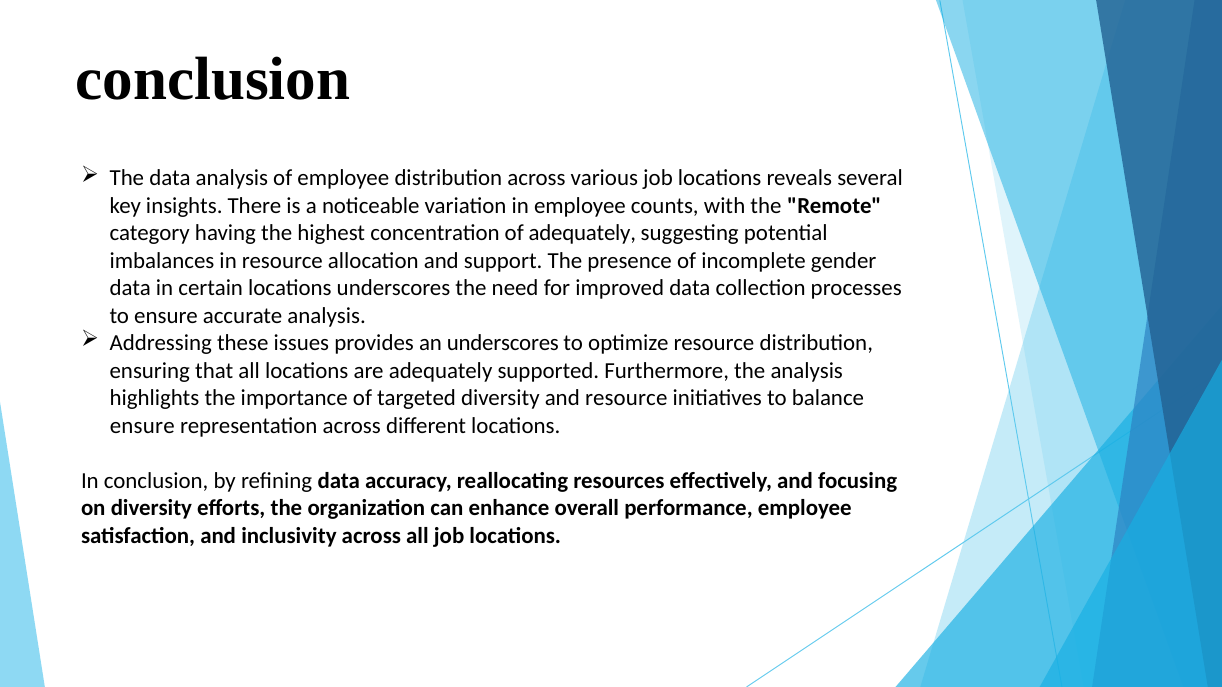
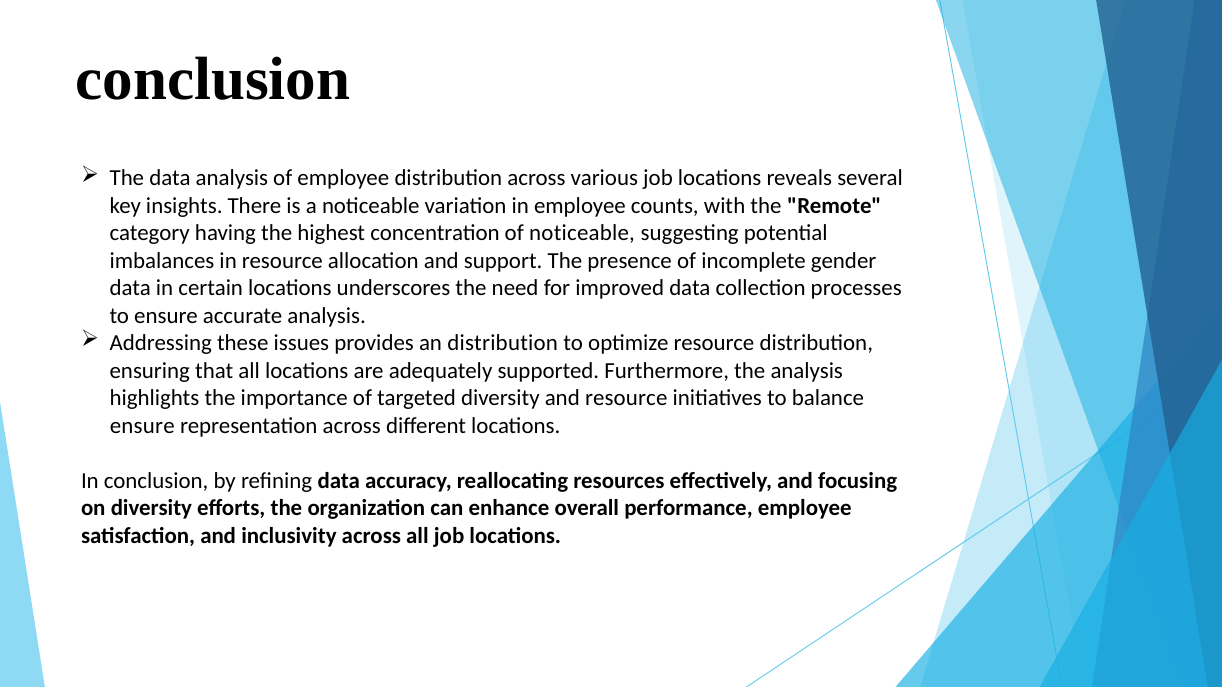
of adequately: adequately -> noticeable (582, 233)
an underscores: underscores -> distribution (503, 343)
